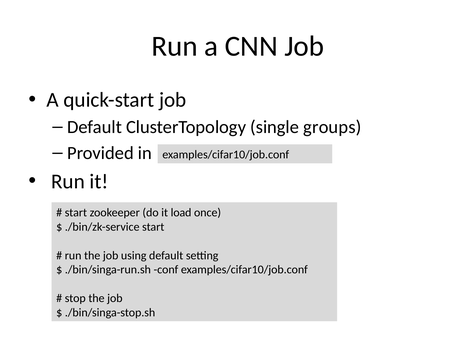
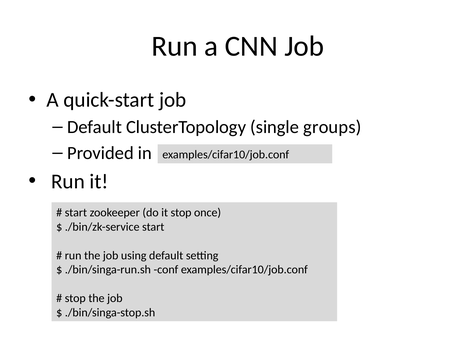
it load: load -> stop (181, 213)
